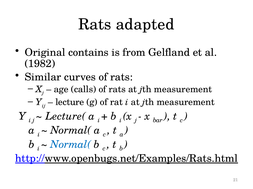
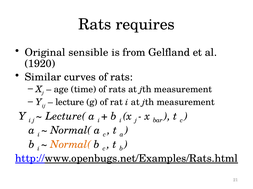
adapted: adapted -> requires (145, 24)
contains: contains -> sensible (88, 53)
1982: 1982 -> 1920 (40, 64)
calls: calls -> time (84, 90)
Normal( colour: blue -> orange (71, 145)
